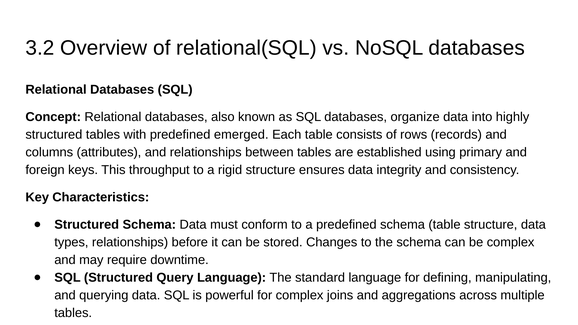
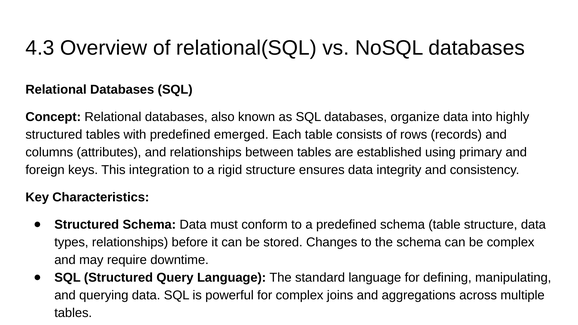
3.2: 3.2 -> 4.3 (40, 48)
throughput: throughput -> integration (159, 170)
